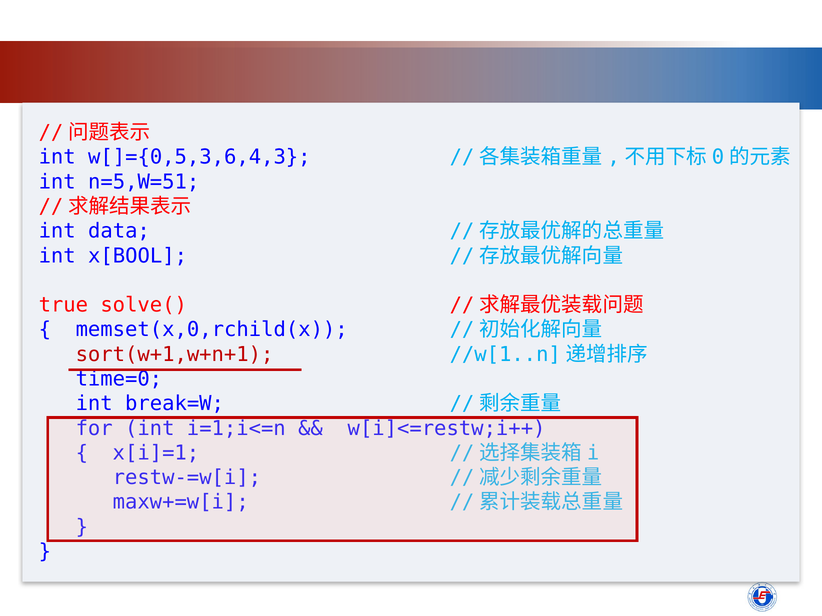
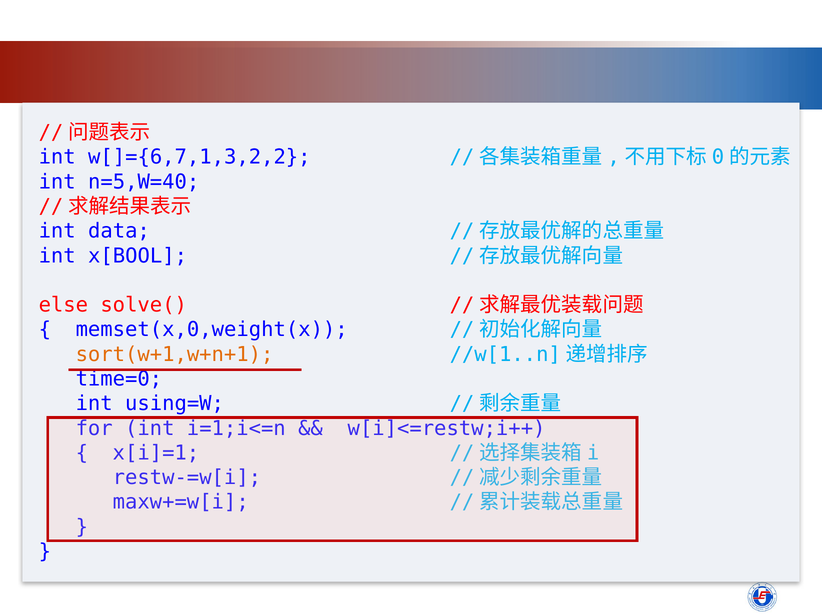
w[]={0,5,3,6,4,3: w[]={0,5,3,6,4,3 -> w[]={6,7,1,3,2,2 (199, 157)
n=5,W=51: n=5,W=51 -> n=5,W=40 (144, 182)
true: true -> else (63, 305)
memset(x,0,rchild(x: memset(x,0,rchild(x -> memset(x,0,weight(x (212, 330)
sort(w+1,w+n+1 colour: red -> orange (175, 355)
break=W: break=W -> using=W (175, 404)
